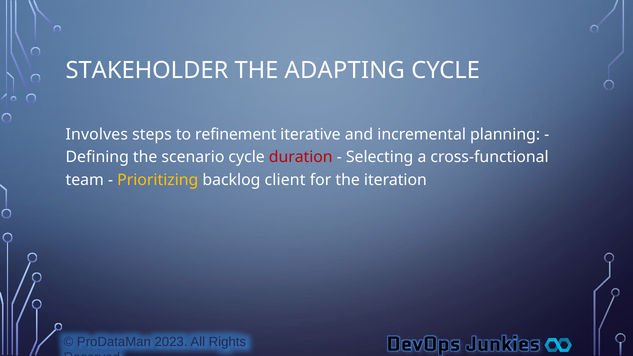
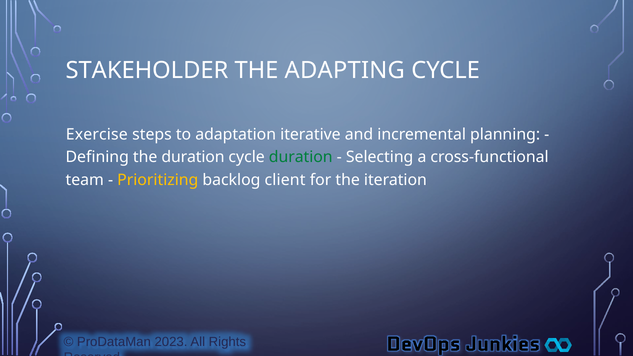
Involves: Involves -> Exercise (97, 134)
refinement: refinement -> adaptation (236, 134)
the scenario: scenario -> duration (193, 157)
duration colour: red -> green (301, 157)
